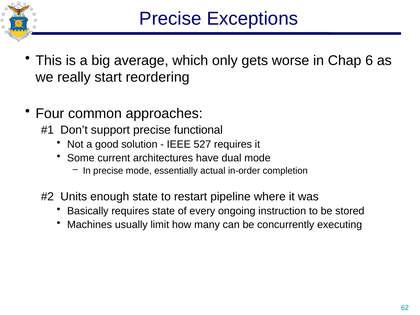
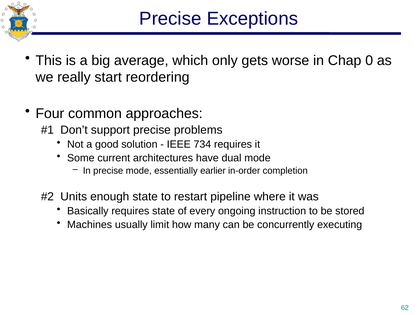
6: 6 -> 0 (369, 60)
functional: functional -> problems (198, 130)
527: 527 -> 734 (202, 144)
actual: actual -> earlier (213, 171)
